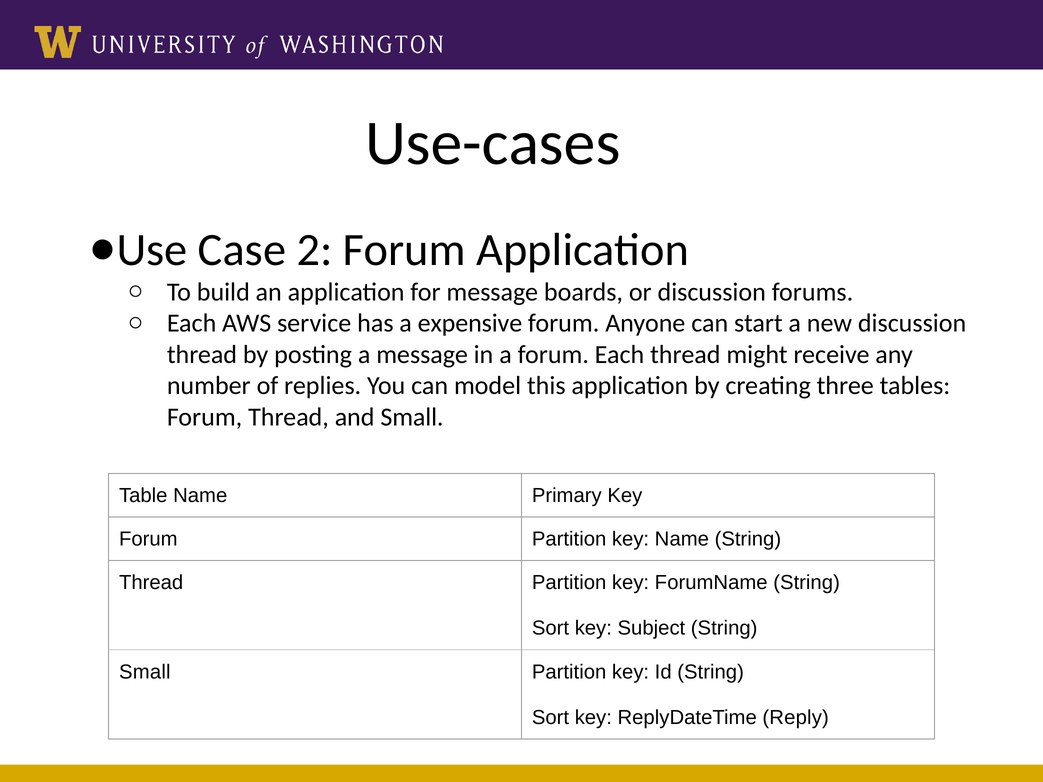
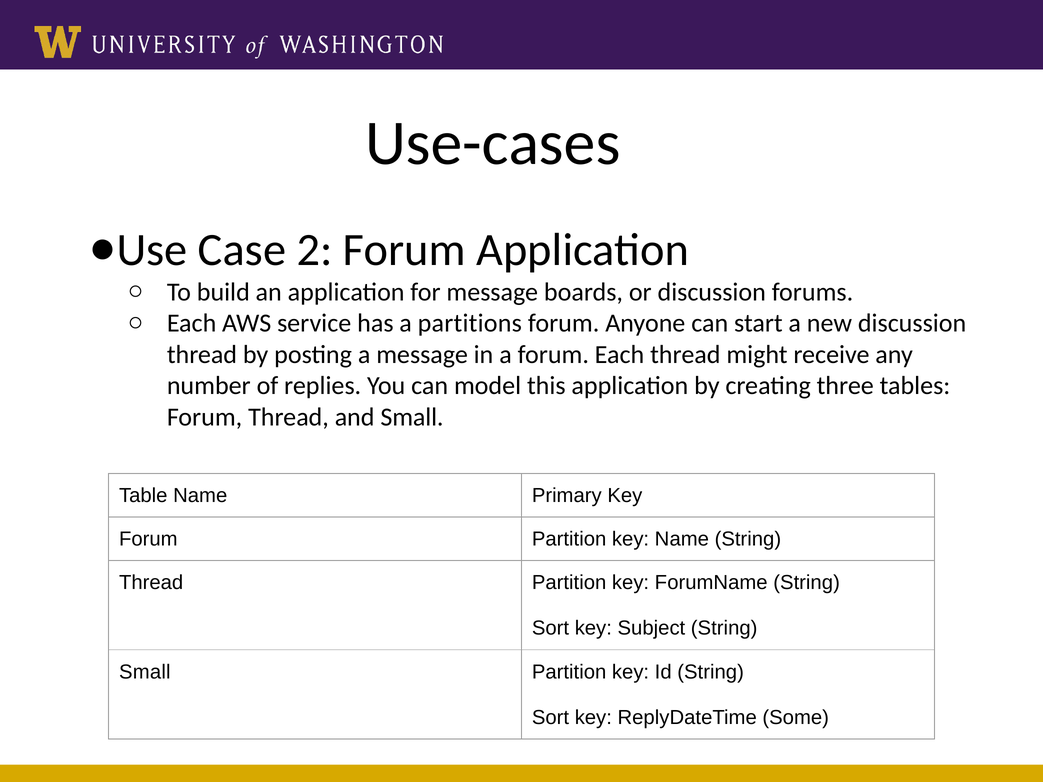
expensive: expensive -> partitions (470, 323)
Reply: Reply -> Some (796, 718)
